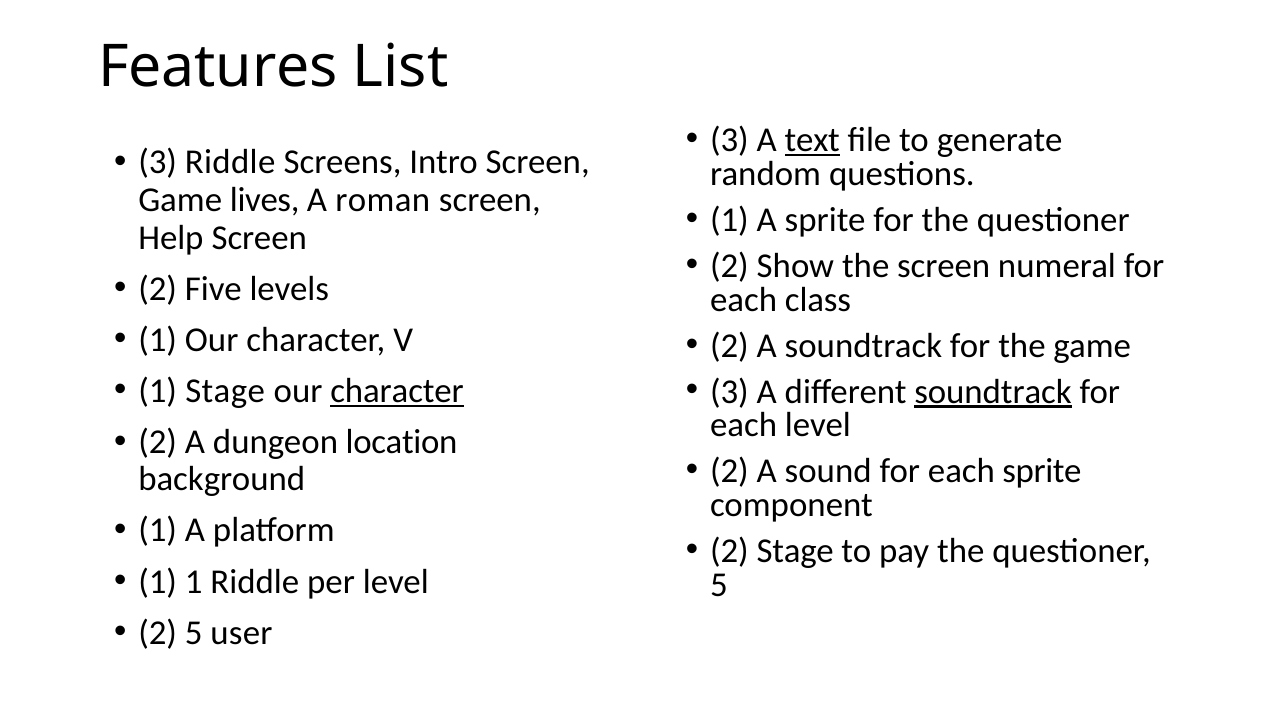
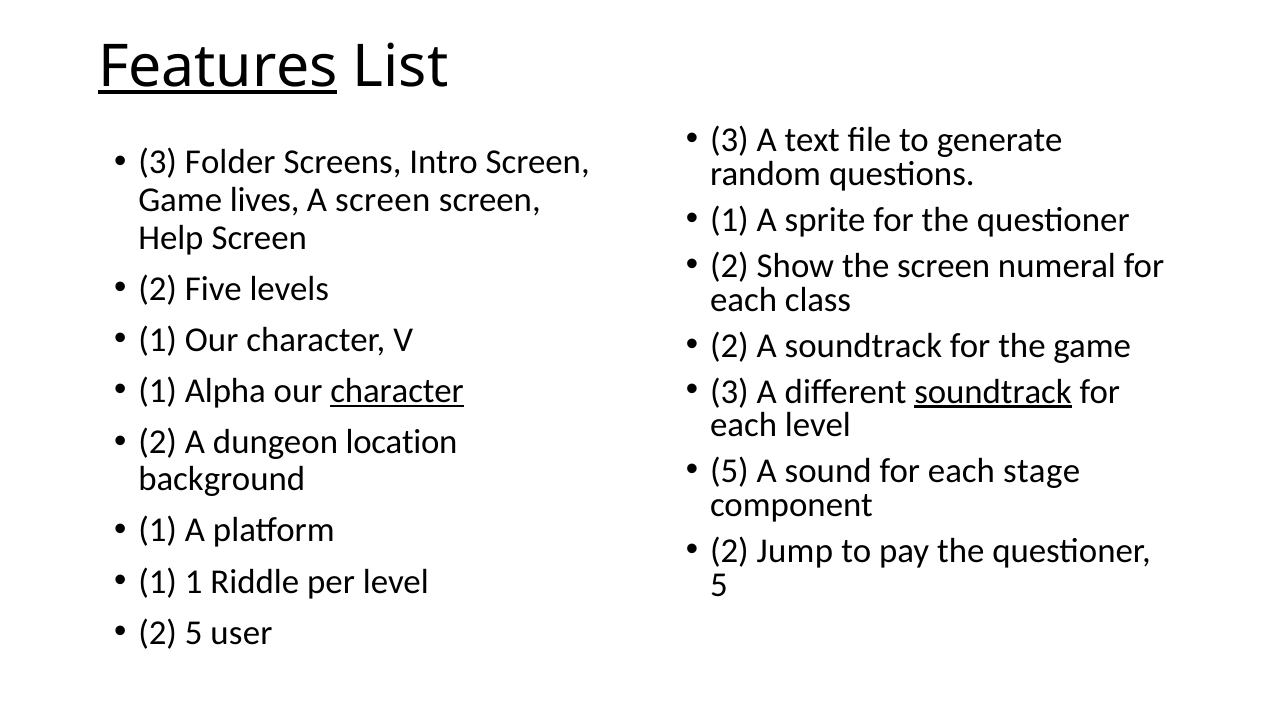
Features underline: none -> present (218, 67)
text underline: present -> none (812, 140)
3 Riddle: Riddle -> Folder (230, 162)
A roman: roman -> screen (383, 200)
1 Stage: Stage -> Alpha (225, 391)
2: 2 -> 5 (729, 471)
each sprite: sprite -> stage (1042, 471)
2 Stage: Stage -> Jump (795, 551)
